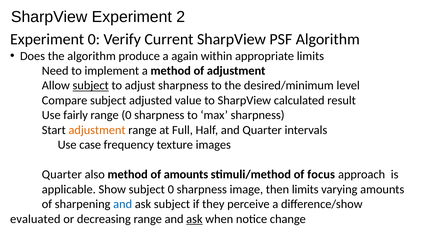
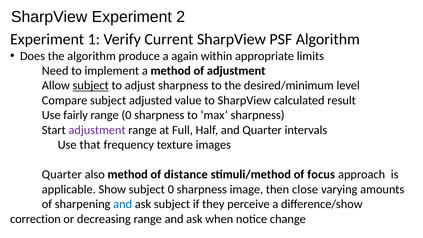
Experiment 0: 0 -> 1 (94, 39)
adjustment colour: orange -> purple (97, 130)
case: case -> that (90, 145)
of amounts: amounts -> distance (186, 174)
then limits: limits -> close (305, 189)
evaluated: evaluated -> correction (35, 219)
ask underline: present -> none (194, 219)
